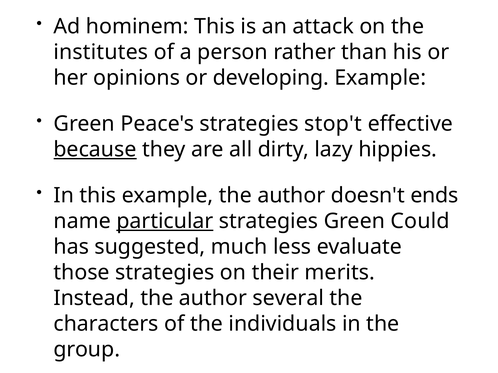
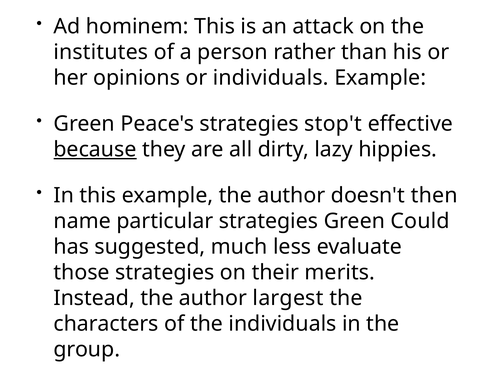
or developing: developing -> individuals (271, 78)
ends: ends -> then (434, 196)
particular underline: present -> none (165, 222)
several: several -> largest (288, 299)
